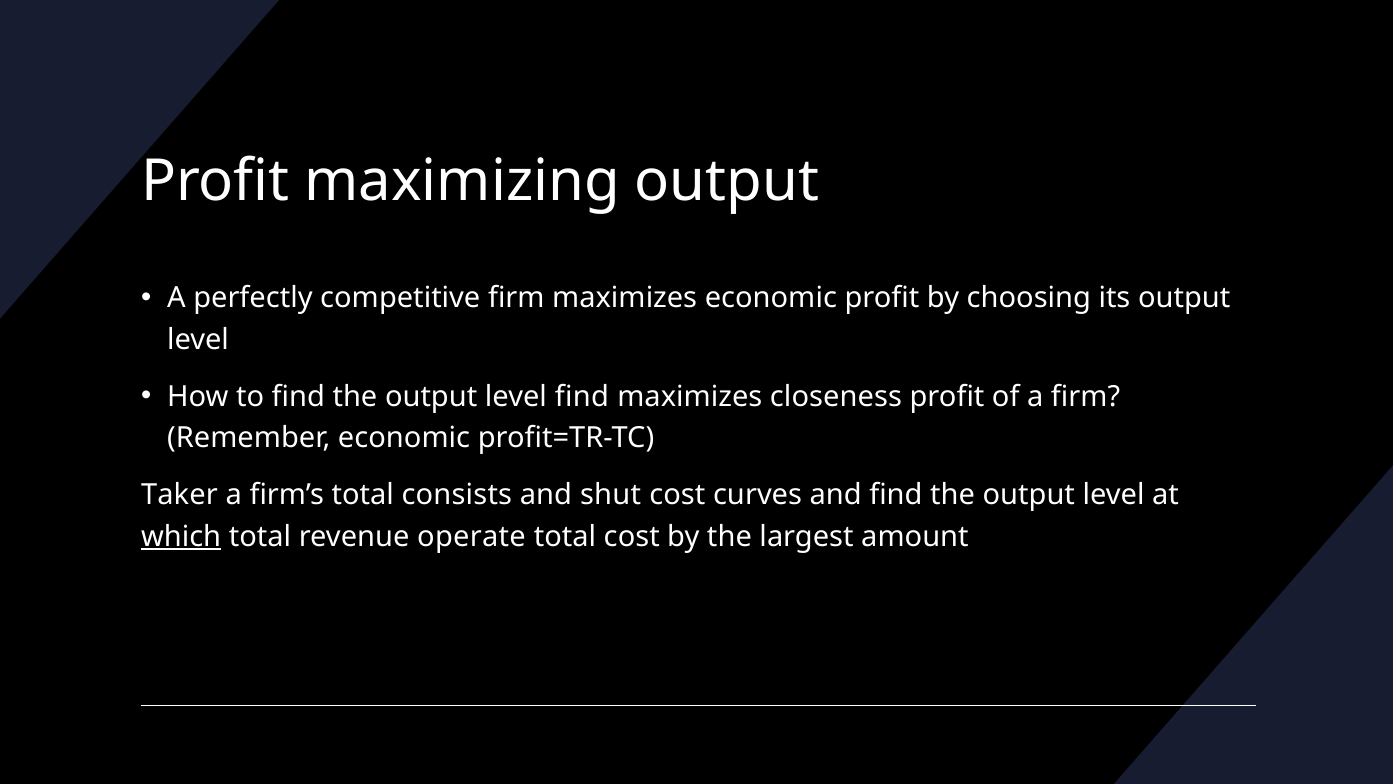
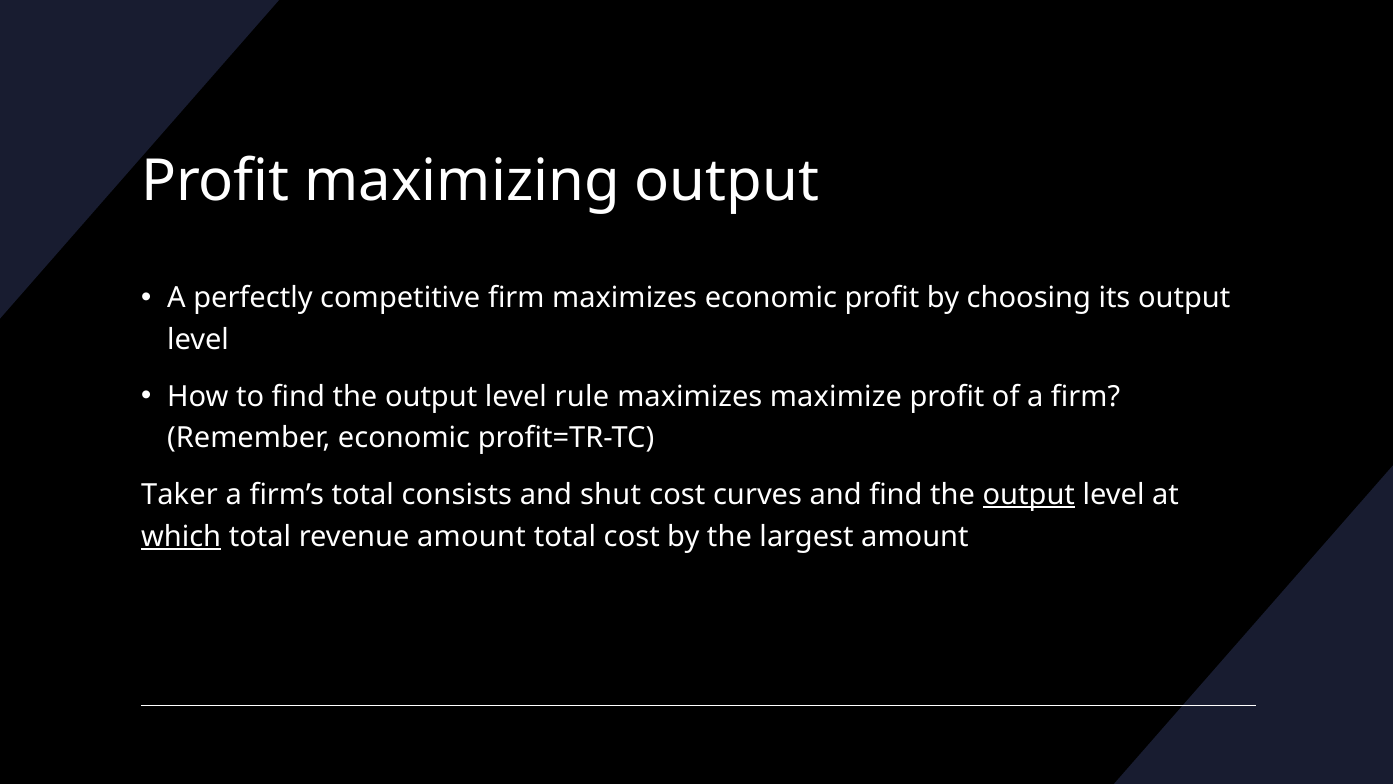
level find: find -> rule (582, 396)
closeness: closeness -> maximize (836, 396)
output underline: none -> present (1029, 494)
revenue operate: operate -> amount (471, 536)
